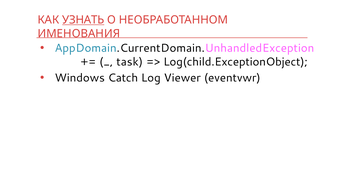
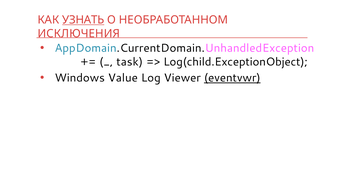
ИМЕНОВАНИЯ: ИМЕНОВАНИЯ -> ИСКЛЮЧЕНИЯ (79, 34)
Catch: Catch -> Value (123, 78)
eventvwr underline: none -> present (232, 78)
